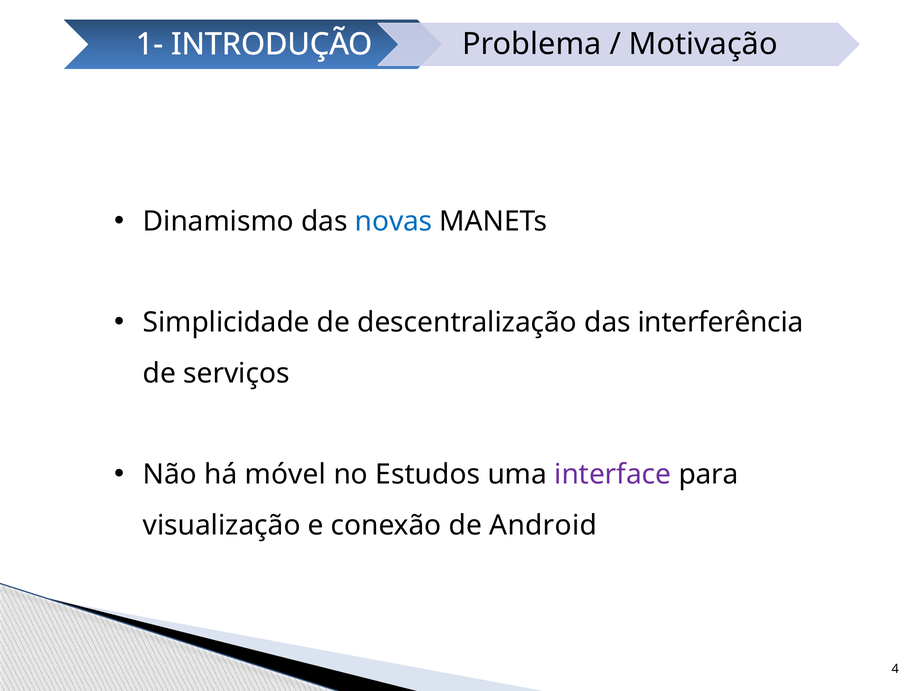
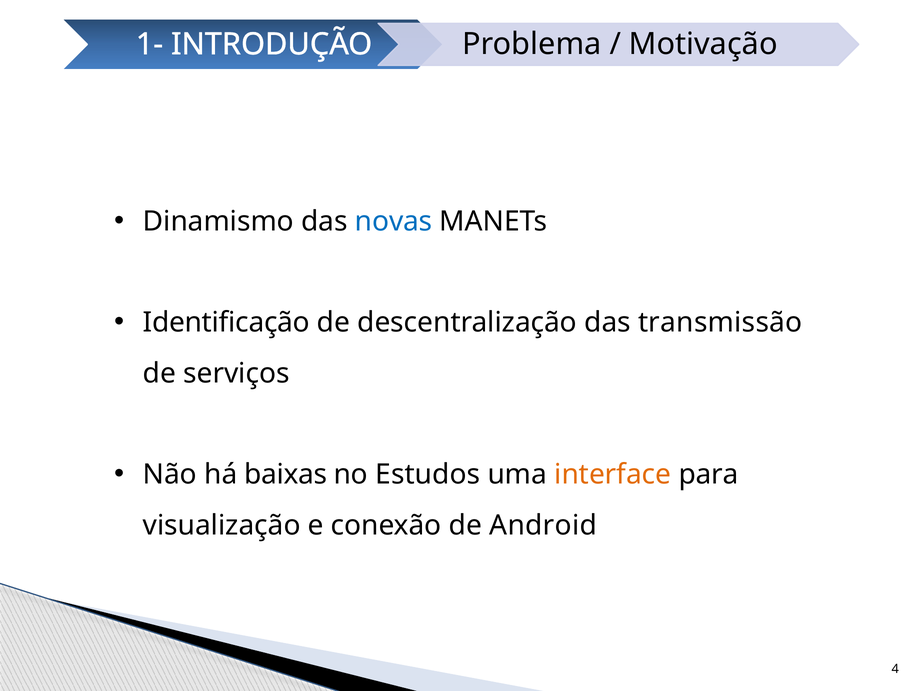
Simplicidade: Simplicidade -> Identificação (226, 323)
interferência: interferência -> transmissão (720, 323)
móvel: móvel -> baixas (286, 474)
interface colour: purple -> orange (613, 474)
